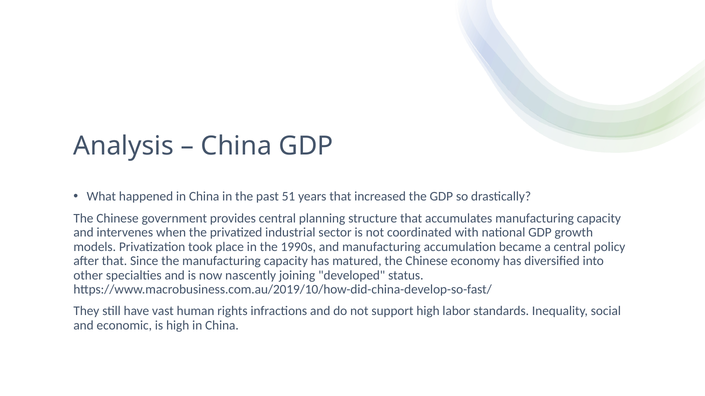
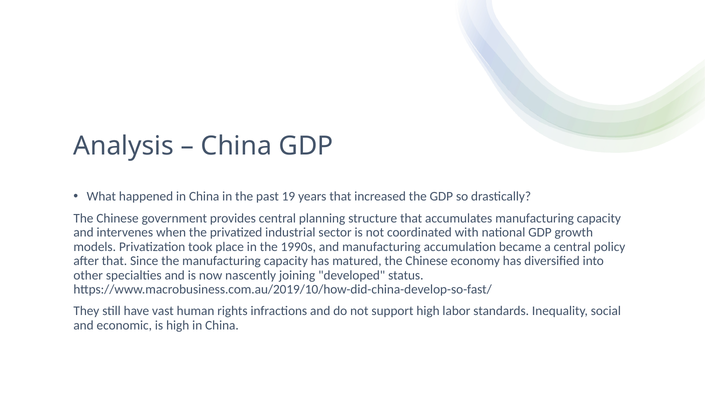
51: 51 -> 19 (288, 197)
